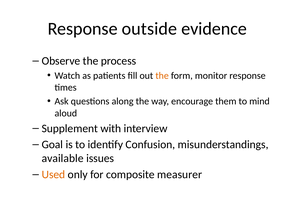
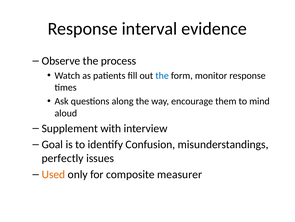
outside: outside -> interval (149, 29)
the colour: orange -> blue (162, 75)
available: available -> perfectly (63, 158)
